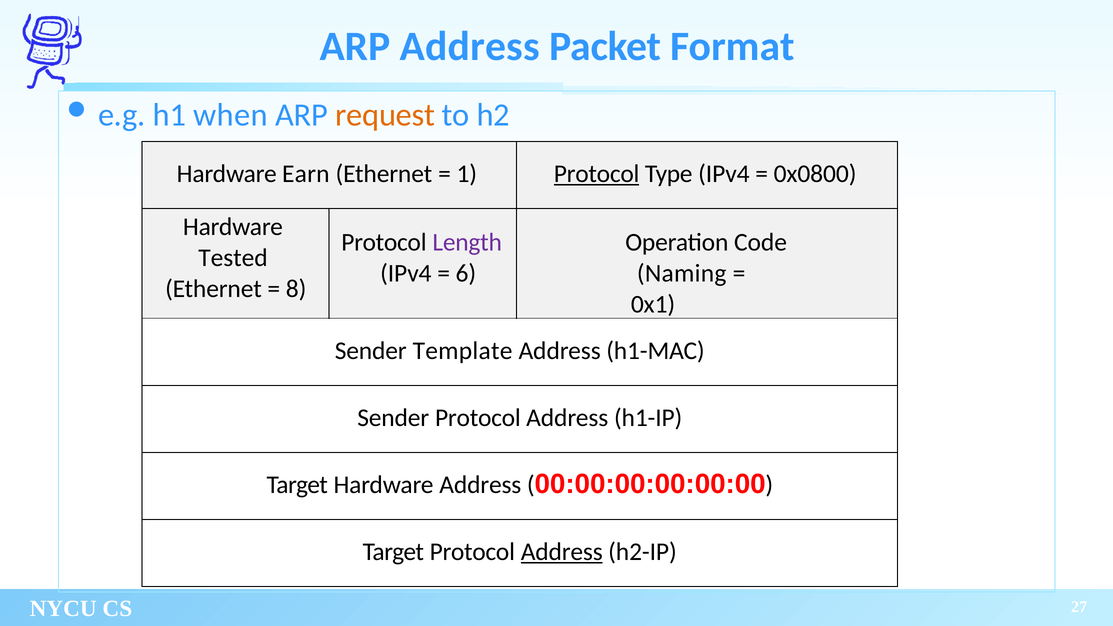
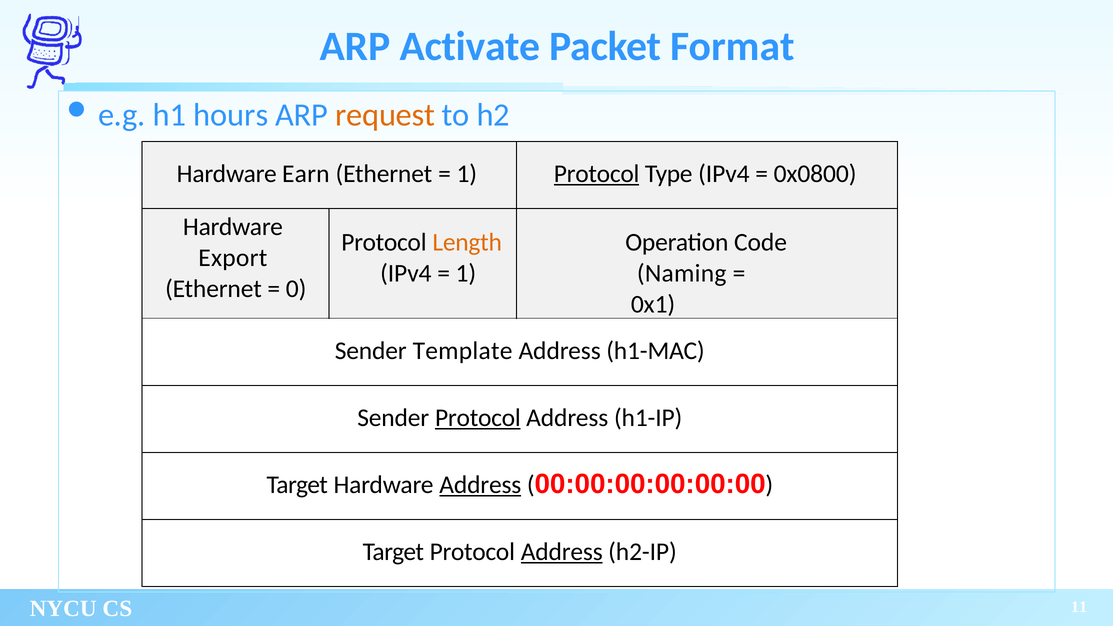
ARP Address: Address -> Activate (470, 46)
when: when -> hours (231, 115)
Length colour: purple -> orange (467, 242)
Tested: Tested -> Export (233, 258)
6: 6 -> 1 (466, 273)
8: 8 -> 0 (296, 289)
Protocol underline: none -> present (478, 418)
Address underline: none -> present (480, 485)
27: 27 -> 11 (1079, 607)
